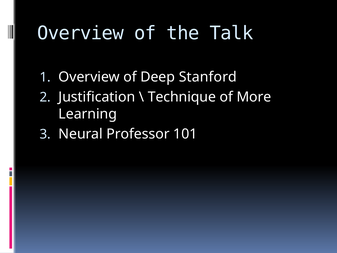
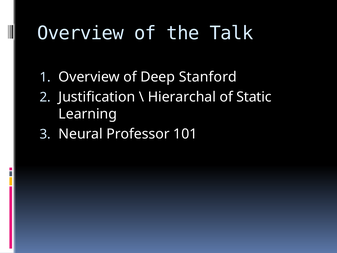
Technique: Technique -> Hierarchal (182, 97)
More: More -> Static (254, 97)
